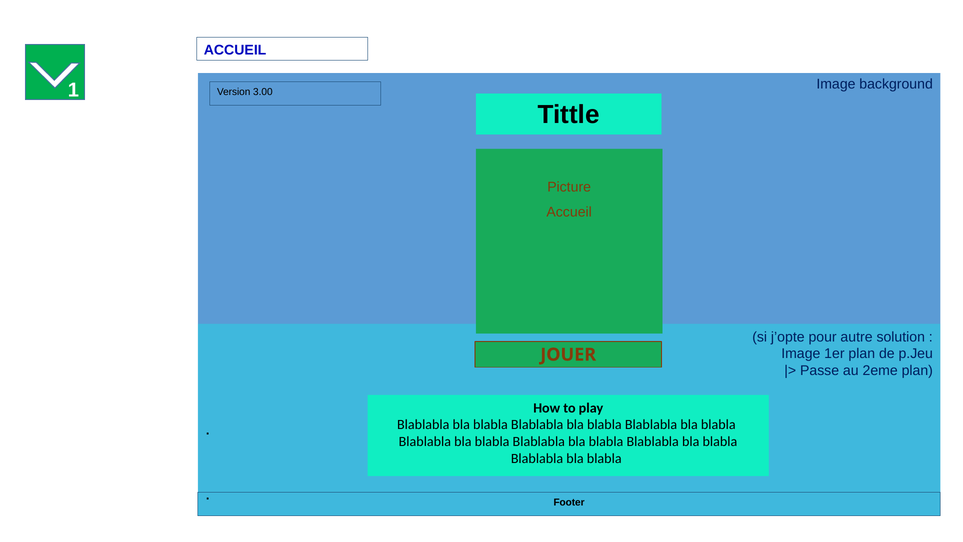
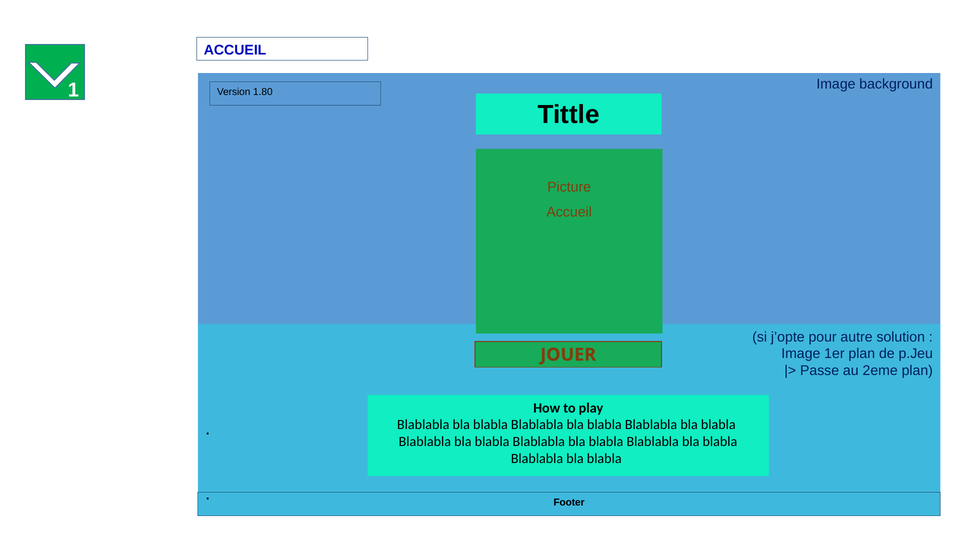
3.00: 3.00 -> 1.80 (263, 92)
